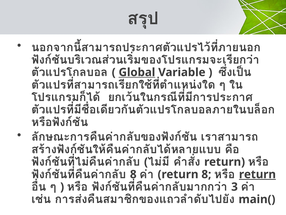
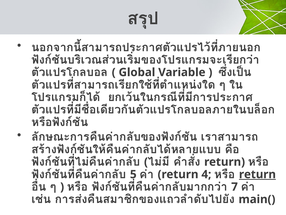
Global underline: present -> none (137, 72)
8: 8 -> 5 (133, 174)
return 8: 8 -> 4 (206, 174)
3: 3 -> 7 (235, 186)
